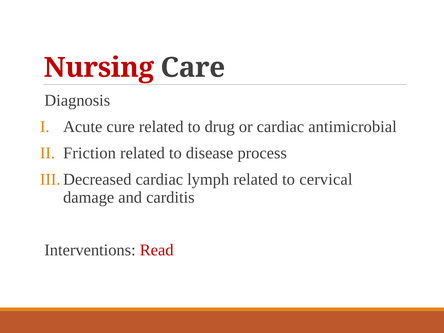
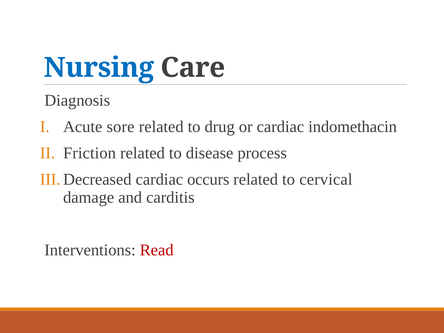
Nursing colour: red -> blue (99, 68)
cure: cure -> sore (121, 127)
antimicrobial: antimicrobial -> indomethacin (353, 127)
lymph: lymph -> occurs (208, 179)
